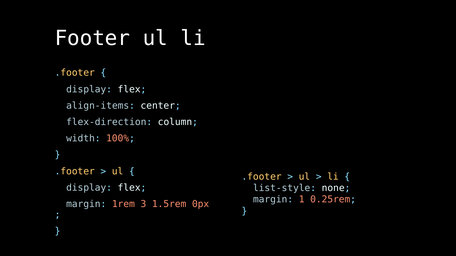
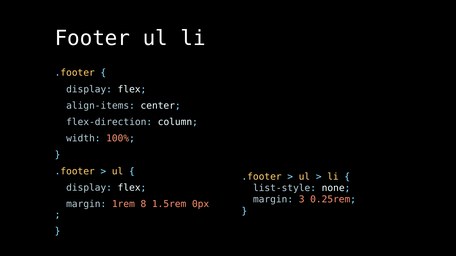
1: 1 -> 3 (302, 200)
3: 3 -> 8 (143, 204)
